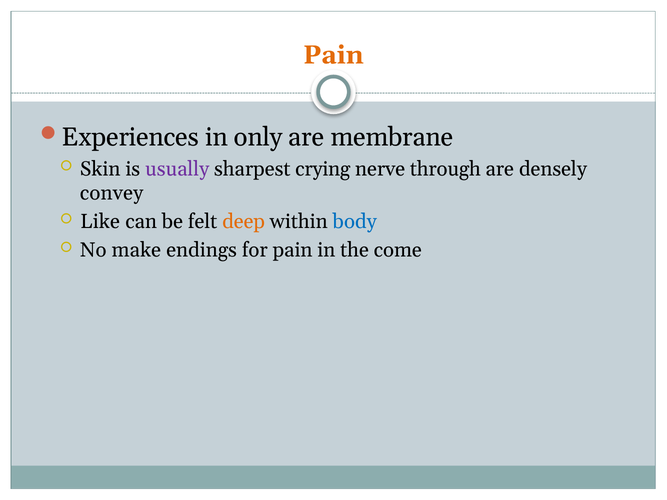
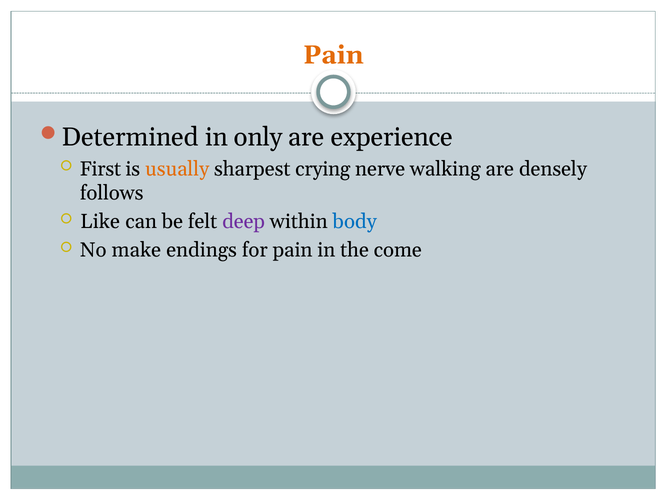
Experiences: Experiences -> Determined (130, 137)
membrane: membrane -> experience (392, 137)
Skin: Skin -> First (100, 169)
usually colour: purple -> orange (177, 169)
through: through -> walking (445, 169)
convey: convey -> follows (112, 193)
deep colour: orange -> purple (244, 222)
